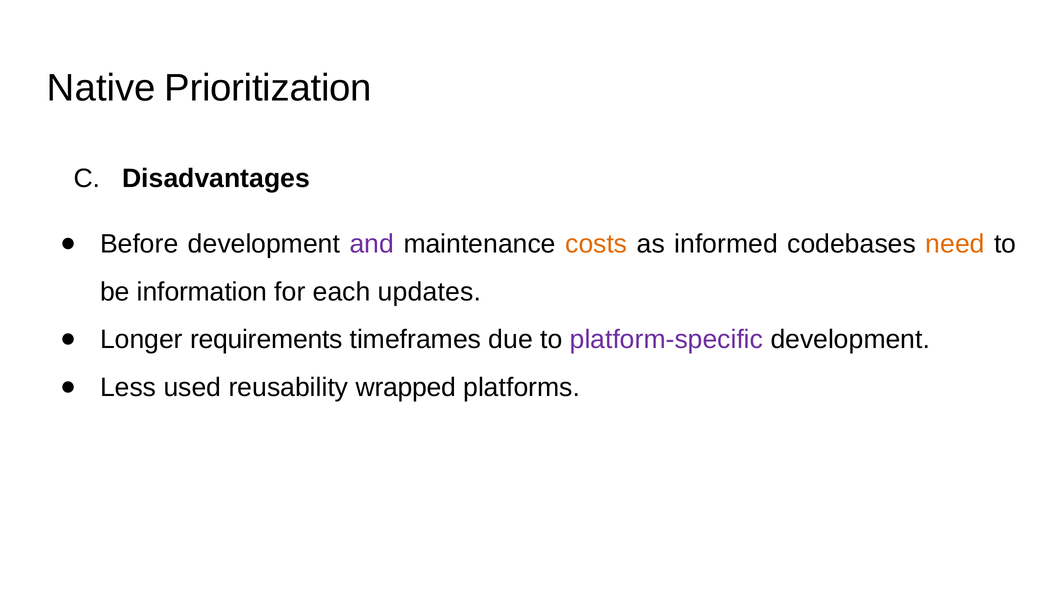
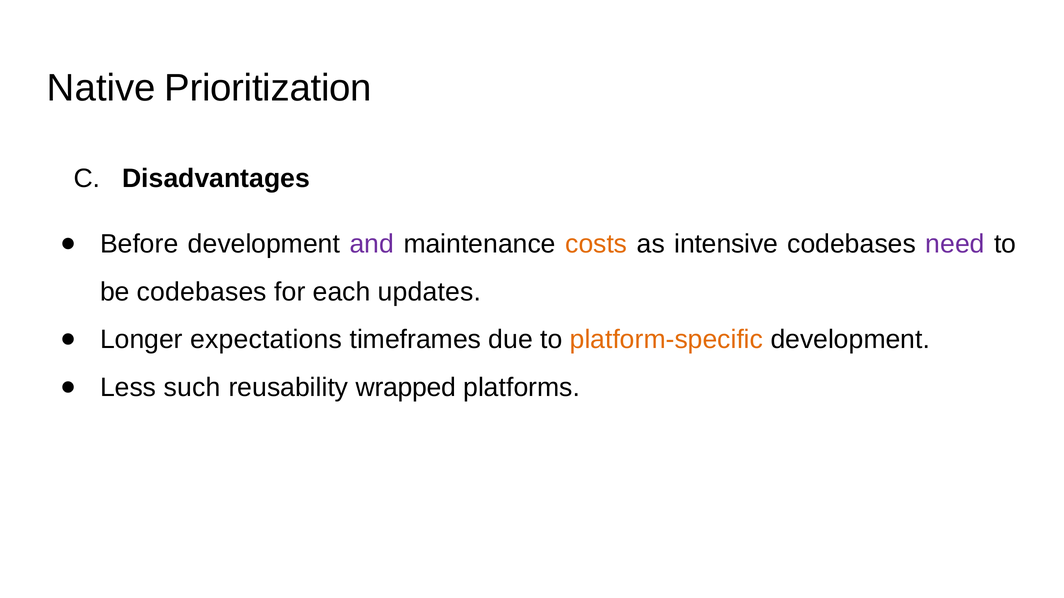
informed: informed -> intensive (726, 244)
need colour: orange -> purple (955, 244)
be information: information -> codebases (202, 292)
requirements: requirements -> expectations (266, 340)
platform-specific colour: purple -> orange (666, 340)
used: used -> such (192, 388)
